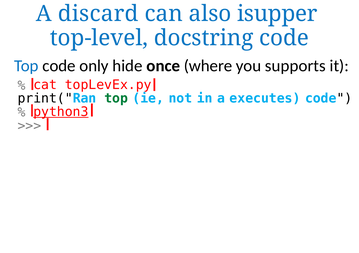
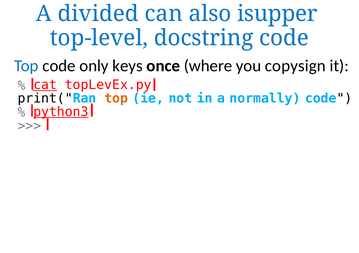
discard: discard -> divided (98, 14)
hide: hide -> keys (128, 66)
supports: supports -> copysign (295, 66)
cat underline: none -> present (45, 85)
top colour: green -> orange (116, 98)
executes: executes -> normally (265, 98)
